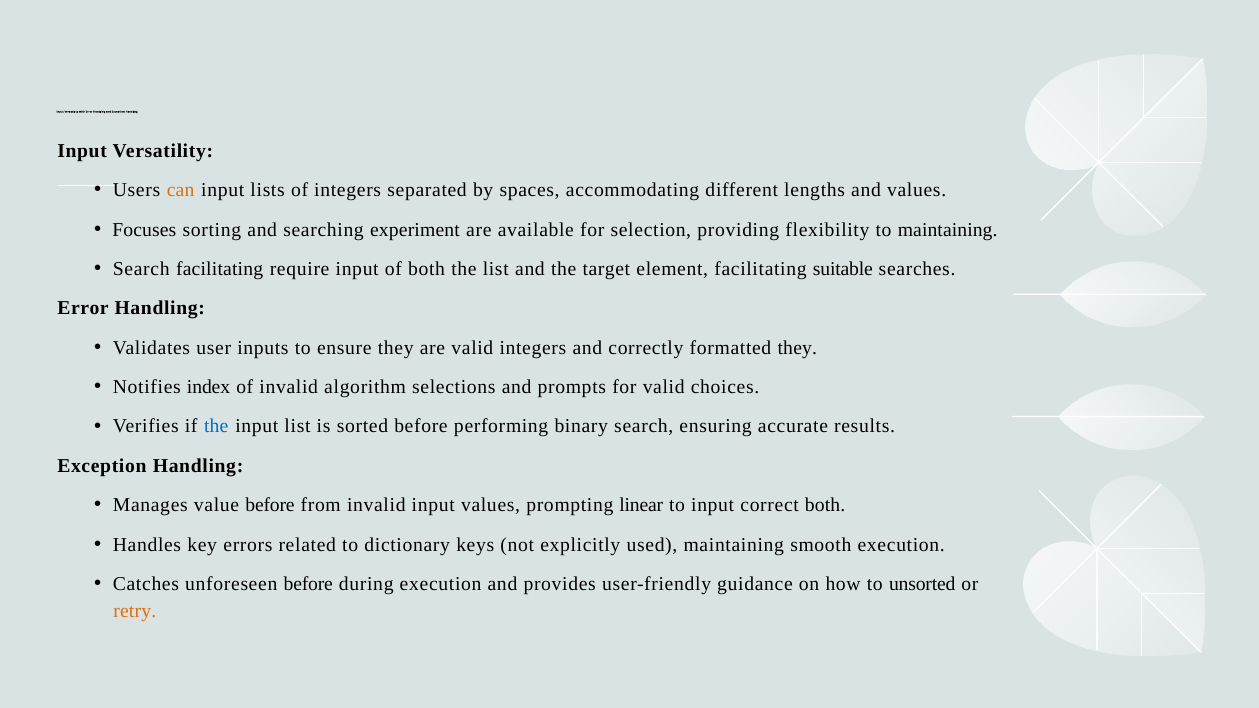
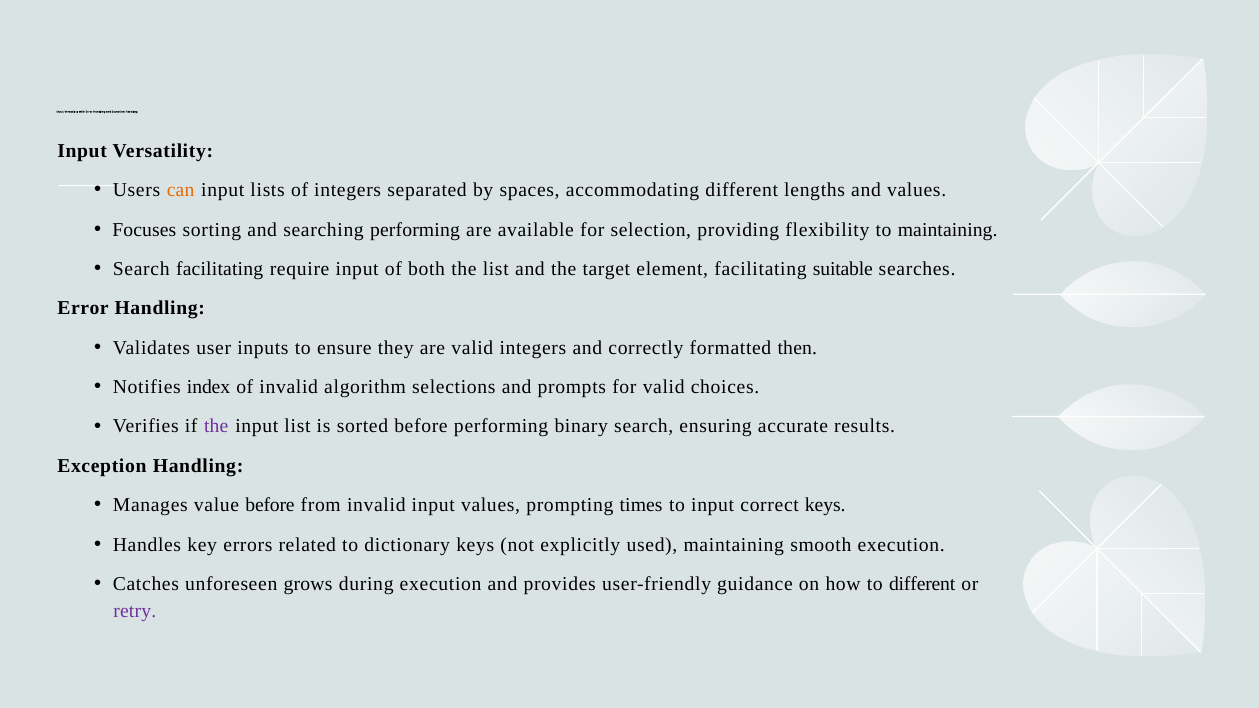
searching experiment: experiment -> performing (415, 230)
formatted they: they -> then (797, 348)
the colour: blue -> purple (216, 427)
linear: linear -> times (641, 505)
correct both: both -> keys (825, 505)
unforeseen before: before -> grows (308, 584)
to unsorted: unsorted -> different (922, 584)
retry colour: orange -> purple (135, 612)
